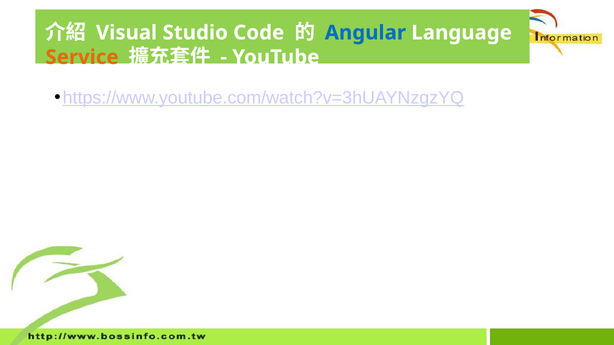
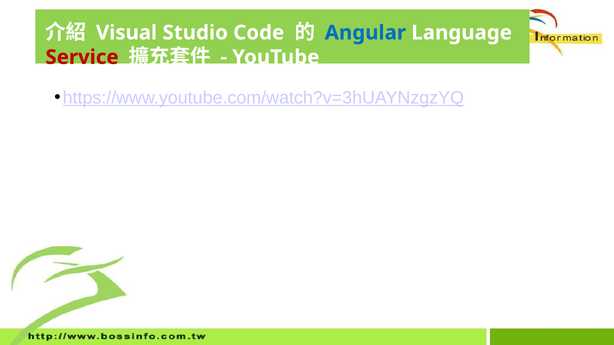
Service colour: orange -> red (82, 57)
